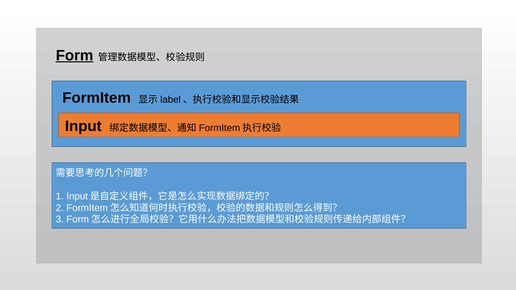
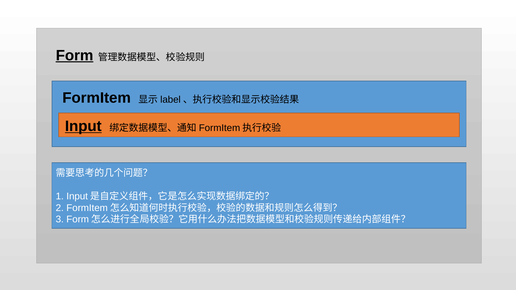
Input underline: none -> present (83, 126)
